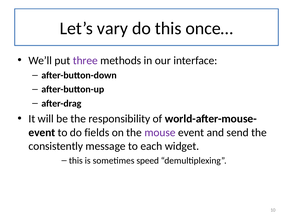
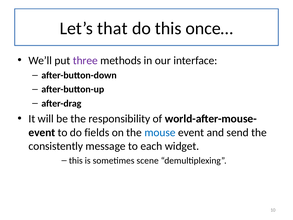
vary: vary -> that (112, 28)
mouse colour: purple -> blue (160, 132)
speed: speed -> scene (148, 160)
